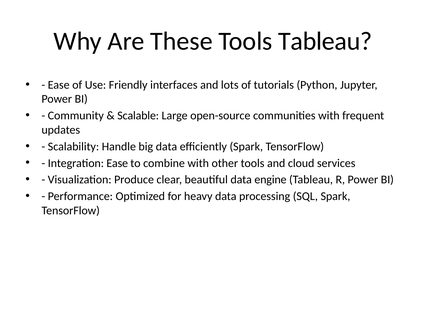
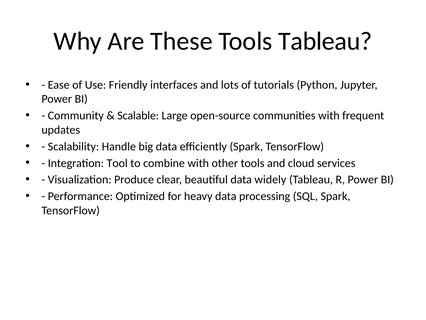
Integration Ease: Ease -> Tool (117, 163)
engine: engine -> widely (270, 179)
